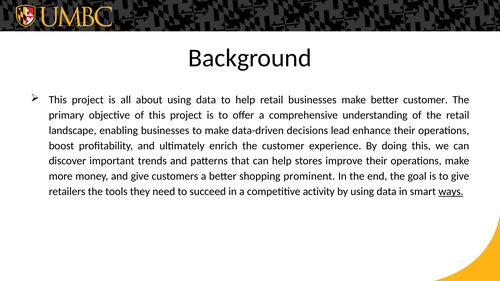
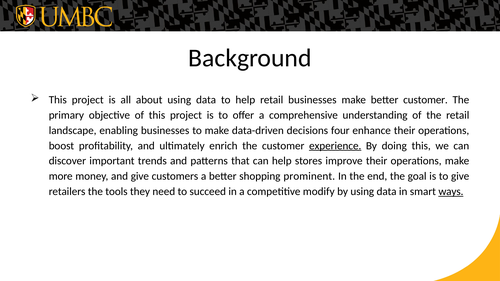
lead: lead -> four (340, 131)
experience underline: none -> present (335, 146)
activity: activity -> modify (319, 192)
